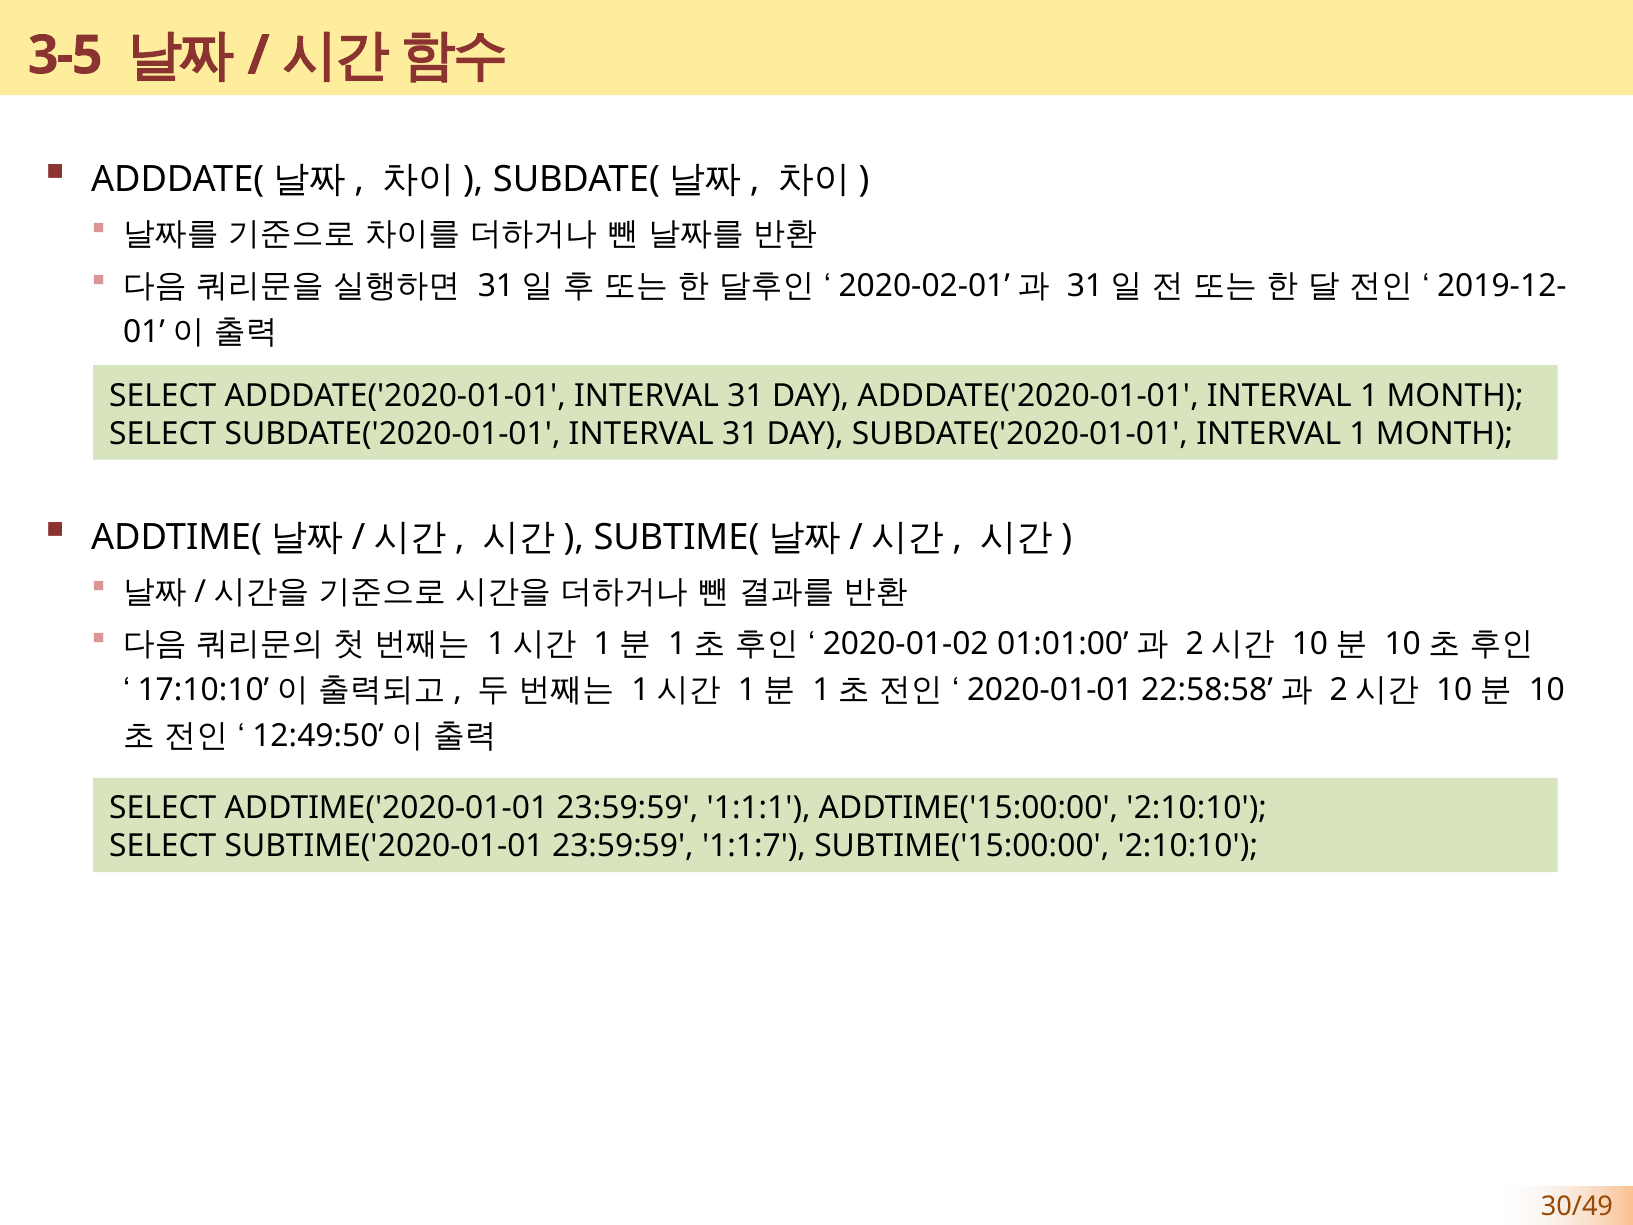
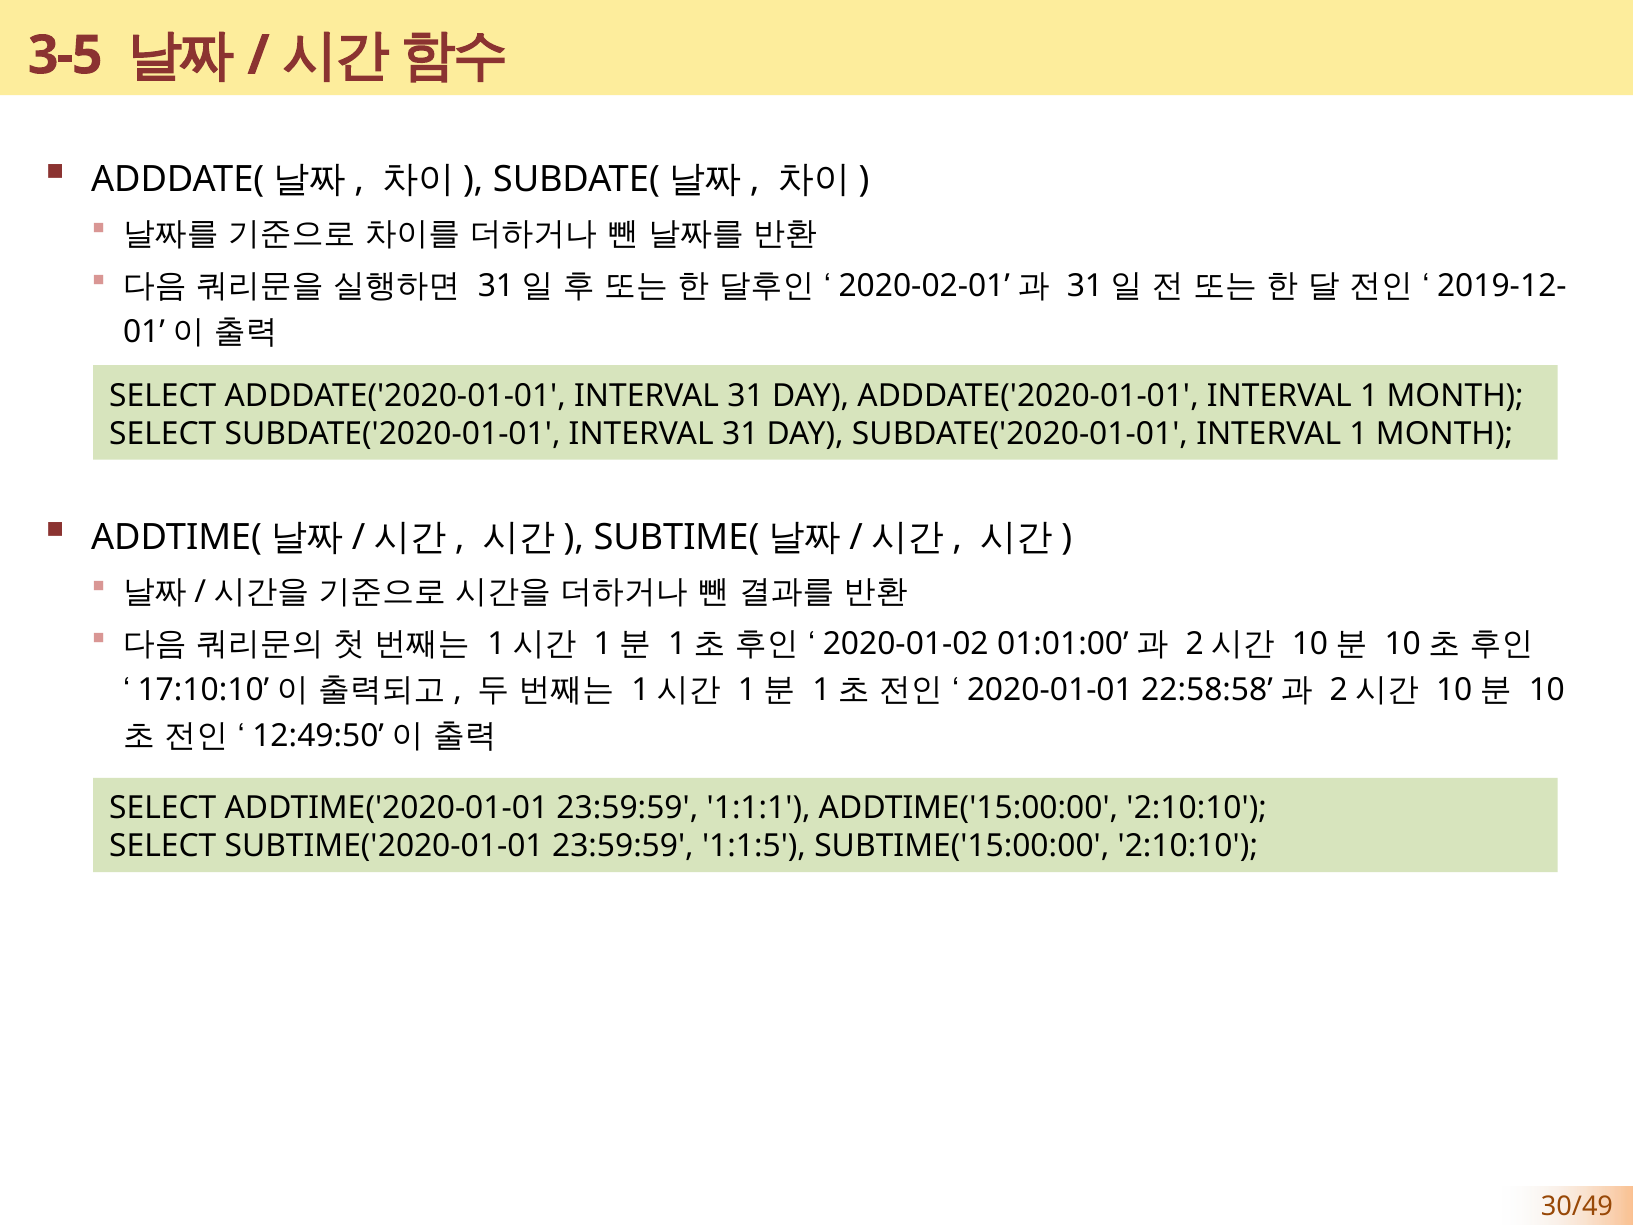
1:1:7: 1:1:7 -> 1:1:5 (754, 846)
